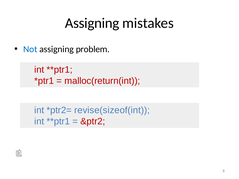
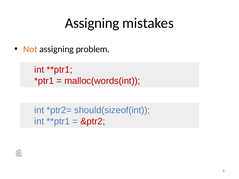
Not colour: blue -> orange (30, 49)
malloc(return(int: malloc(return(int -> malloc(words(int (102, 81)
revise(sizeof(int: revise(sizeof(int -> should(sizeof(int (112, 110)
